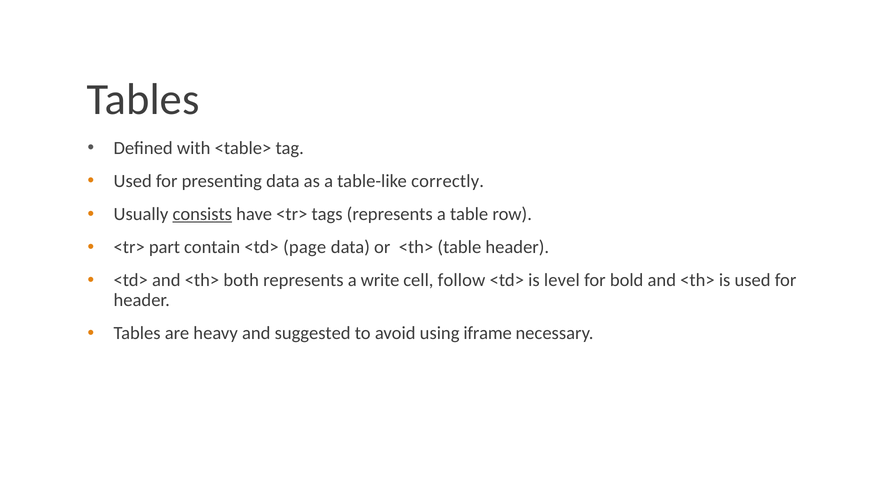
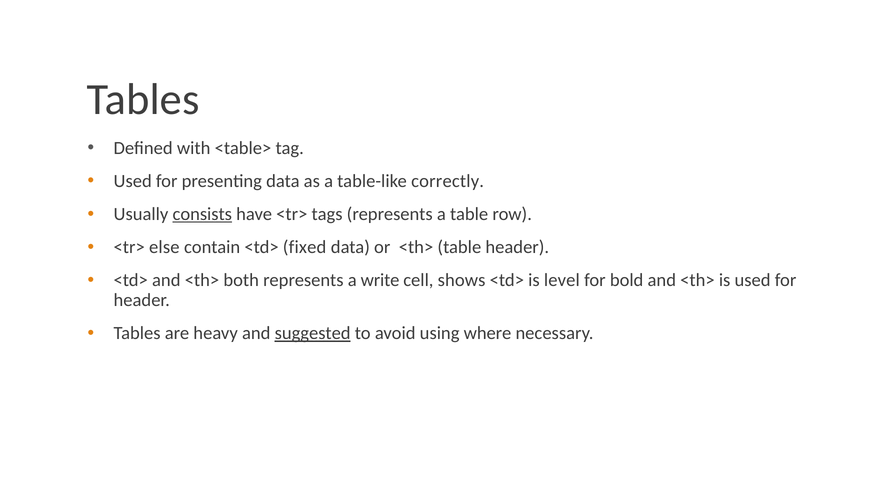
part: part -> else (164, 247)
page: page -> fixed (305, 247)
follow: follow -> shows (462, 280)
suggested underline: none -> present (313, 333)
iframe: iframe -> where (488, 333)
